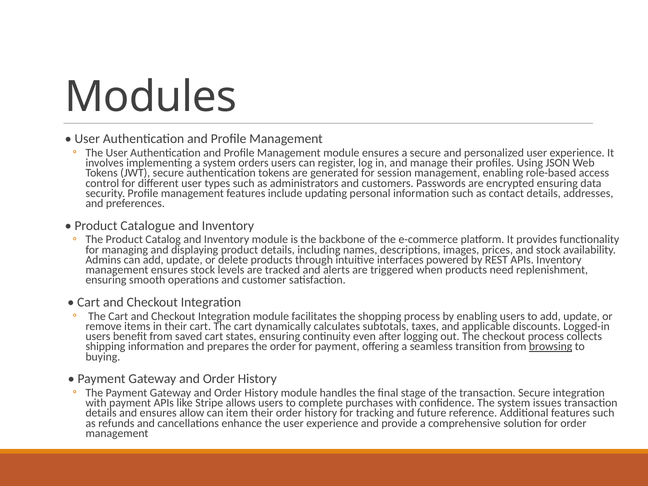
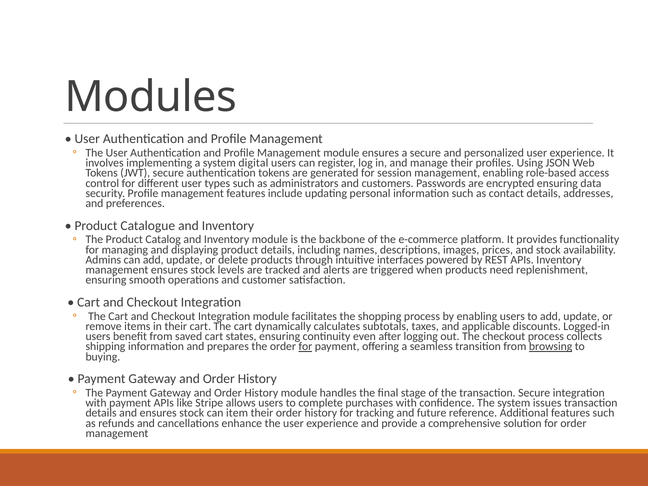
orders: orders -> digital (253, 163)
for underline: none -> present (305, 347)
and ensures allow: allow -> stock (192, 413)
